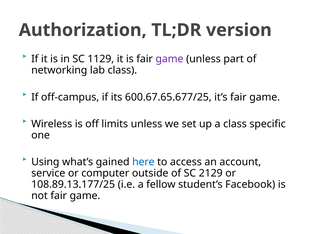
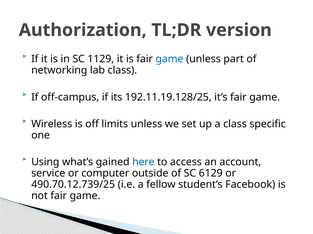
game colour: purple -> blue (169, 59)
600.67.65.677/25: 600.67.65.677/25 -> 192.11.19.128/25 (168, 97)
2129: 2129 -> 6129 (211, 174)
108.89.13.177/25: 108.89.13.177/25 -> 490.70.12.739/25 (73, 185)
